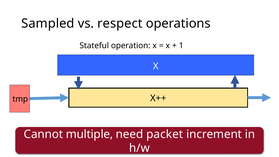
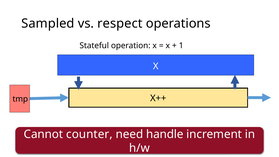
multiple: multiple -> counter (89, 134)
packet: packet -> handle (165, 134)
